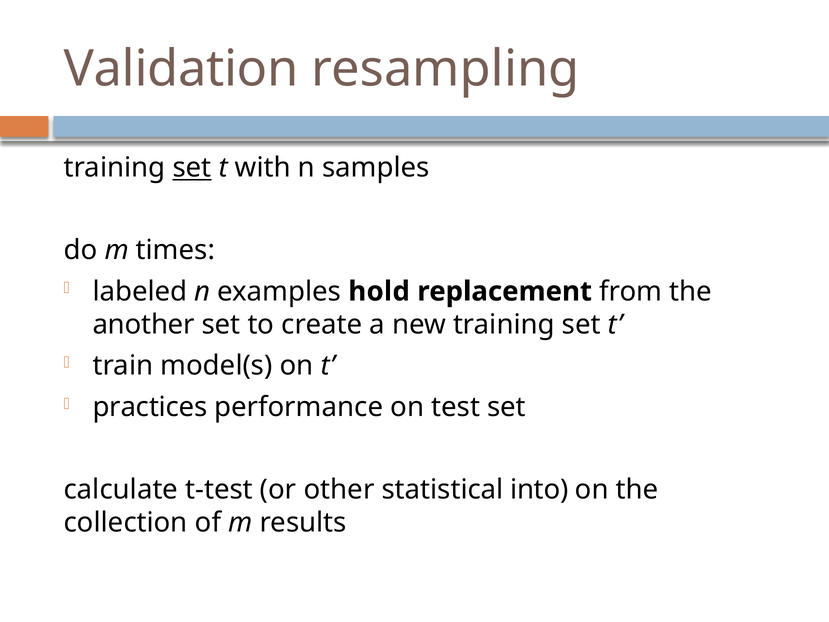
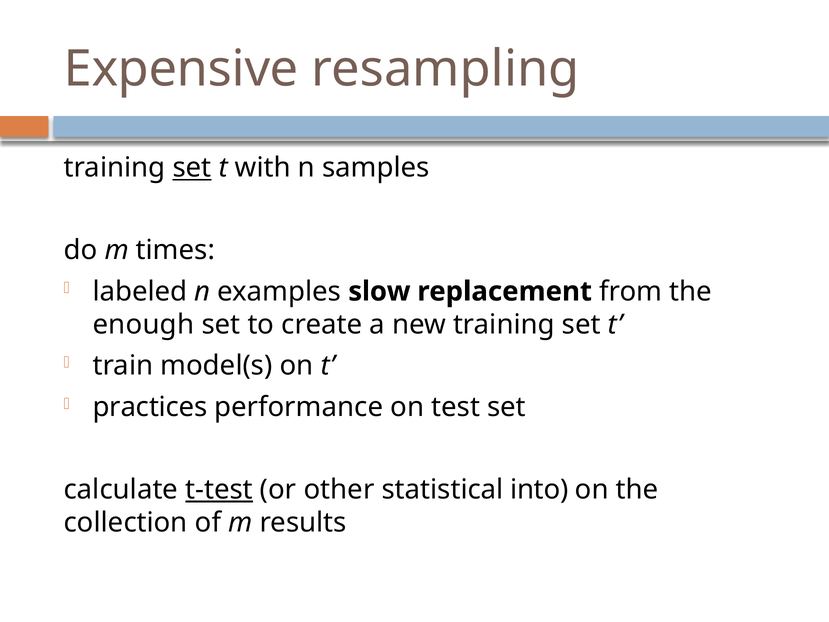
Validation: Validation -> Expensive (181, 69)
hold: hold -> slow (379, 291)
another: another -> enough (143, 325)
t-test underline: none -> present (219, 489)
